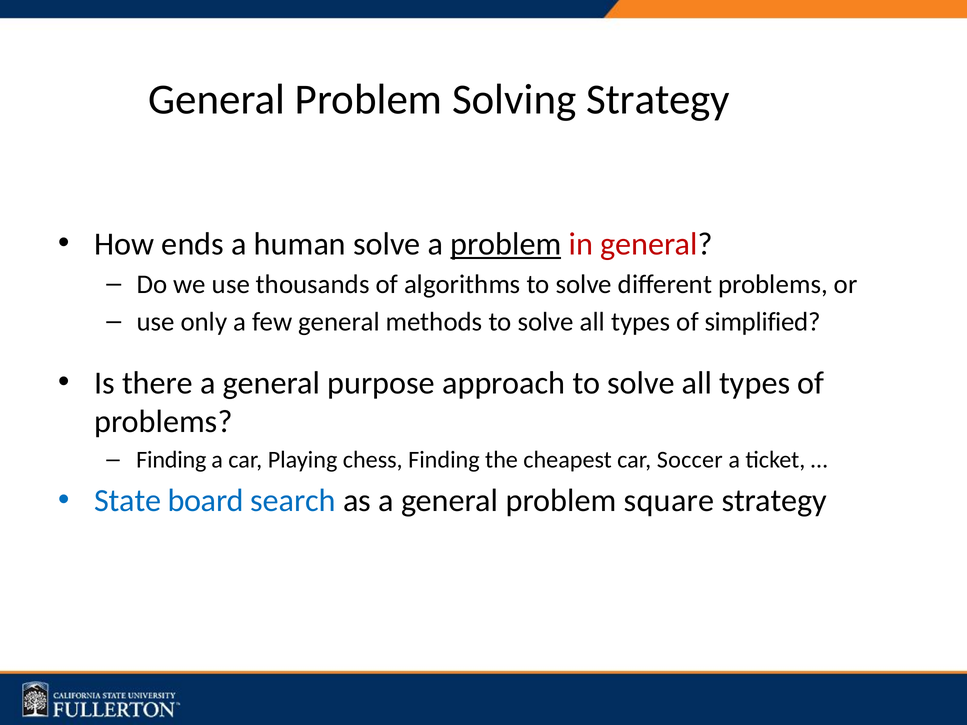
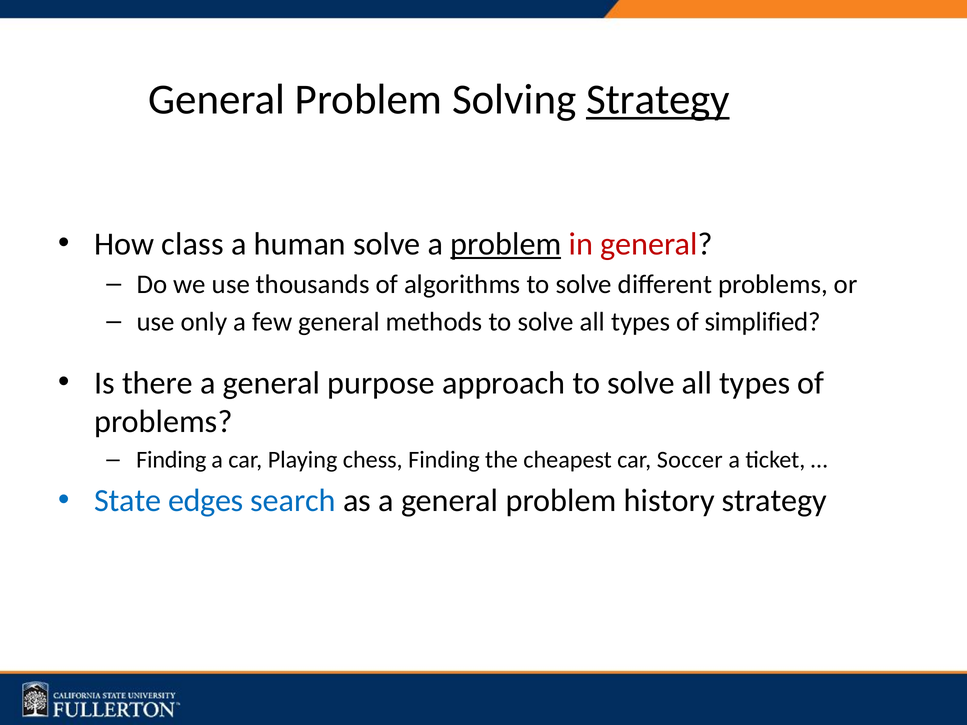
Strategy underline: none -> present (658, 100)
ends: ends -> class (193, 244)
board: board -> edges (206, 501)
square: square -> history (669, 501)
